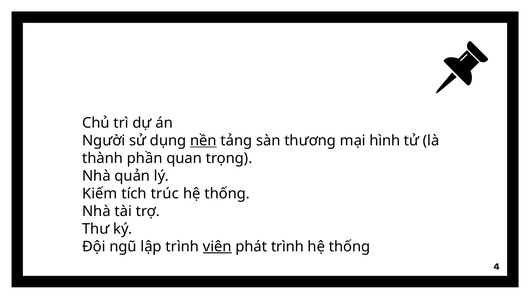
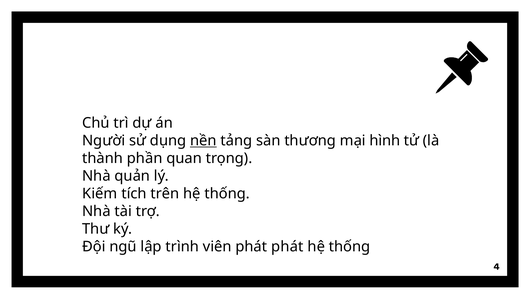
trúc: trúc -> trên (165, 194)
viên underline: present -> none (217, 247)
phát trình: trình -> phát (287, 247)
